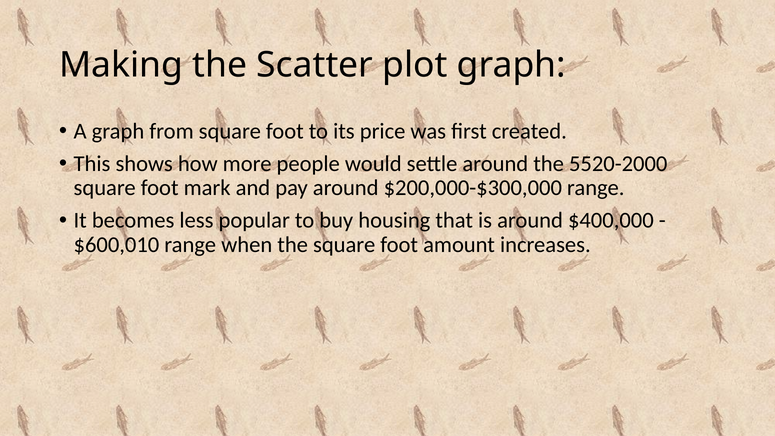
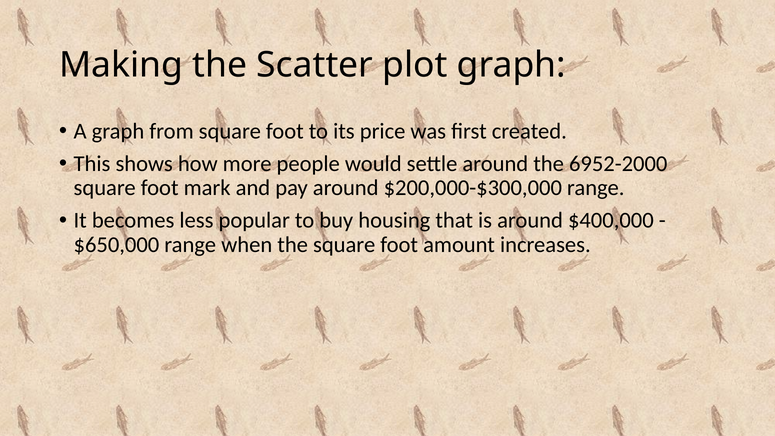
5520-2000: 5520-2000 -> 6952-2000 (618, 164)
$600,010: $600,010 -> $650,000 (116, 245)
